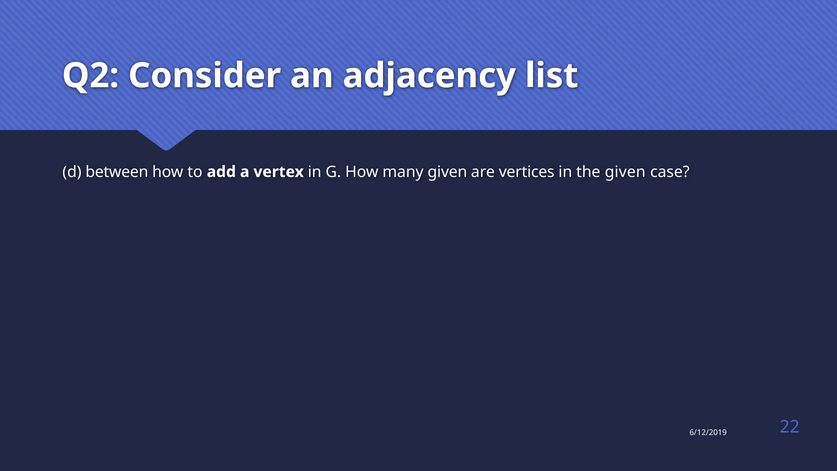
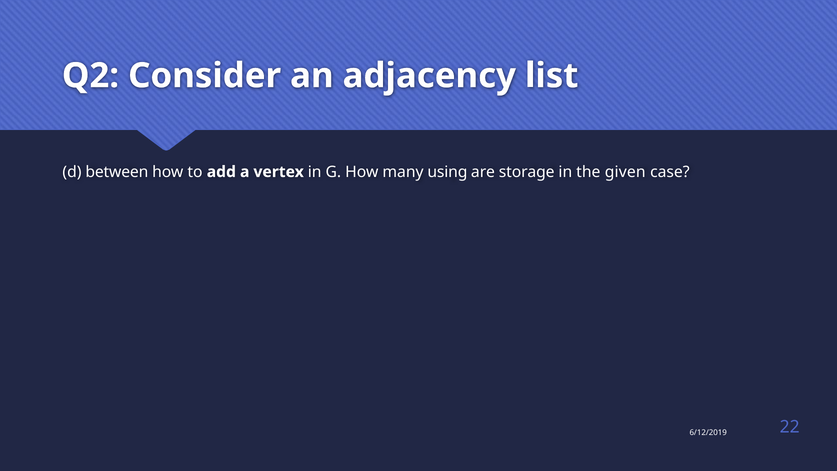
many given: given -> using (447, 172)
vertices: vertices -> storage (527, 172)
